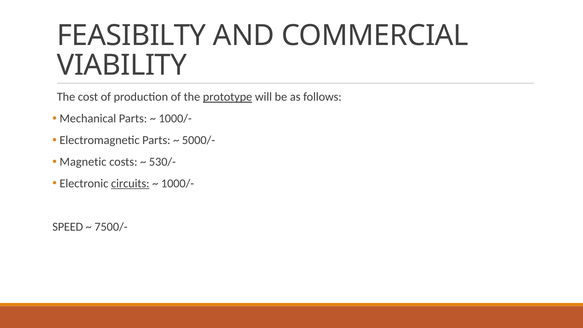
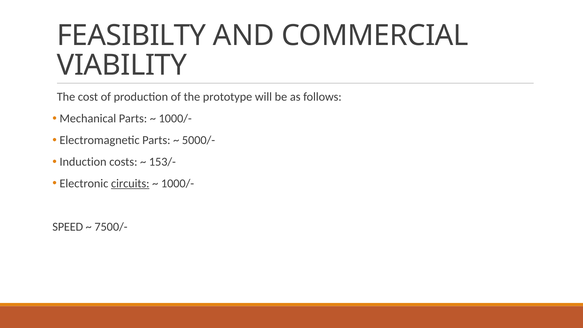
prototype underline: present -> none (228, 97)
Magnetic: Magnetic -> Induction (83, 162)
530/-: 530/- -> 153/- (162, 162)
